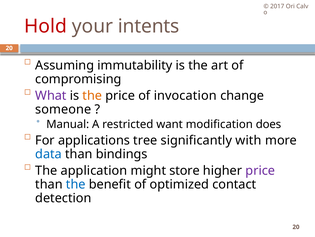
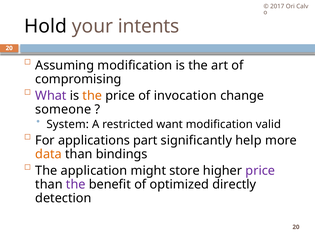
Hold colour: red -> black (46, 26)
Assuming immutability: immutability -> modification (135, 65)
Manual: Manual -> System (68, 124)
does: does -> valid (268, 124)
tree: tree -> part (145, 140)
with: with -> help (248, 140)
data colour: blue -> orange (49, 154)
the colour: blue -> purple (76, 184)
contact: contact -> directly (234, 184)
